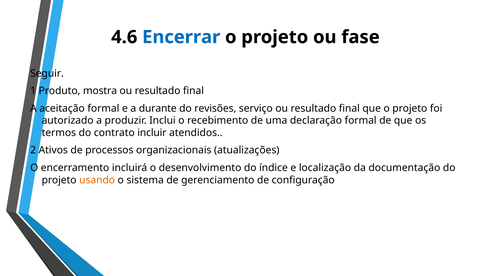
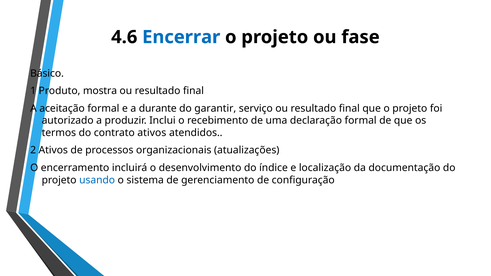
Seguir: Seguir -> Básico (47, 74)
revisões: revisões -> garantir (215, 108)
contrato incluir: incluir -> ativos (152, 133)
usando colour: orange -> blue (97, 180)
